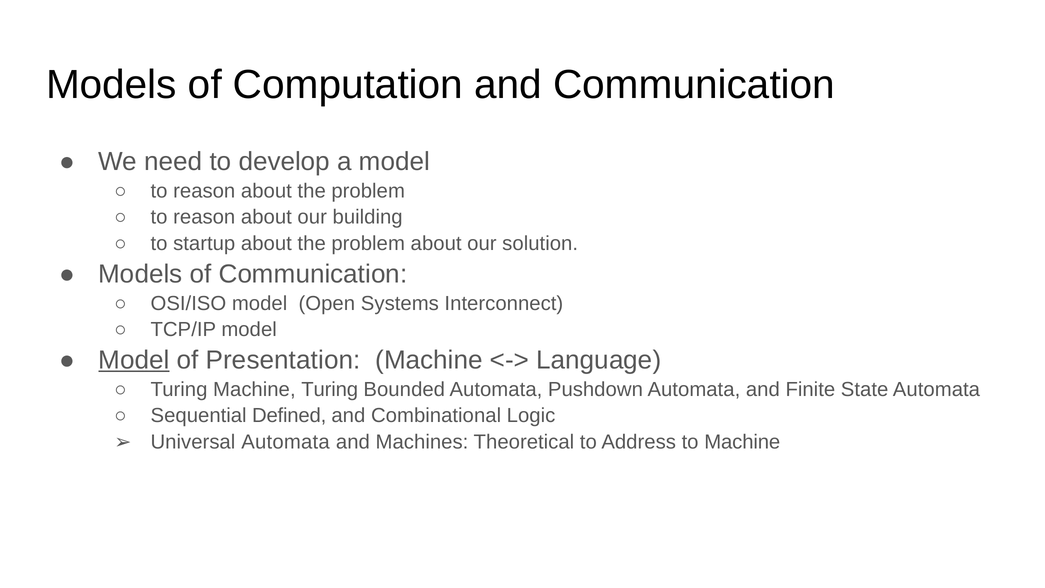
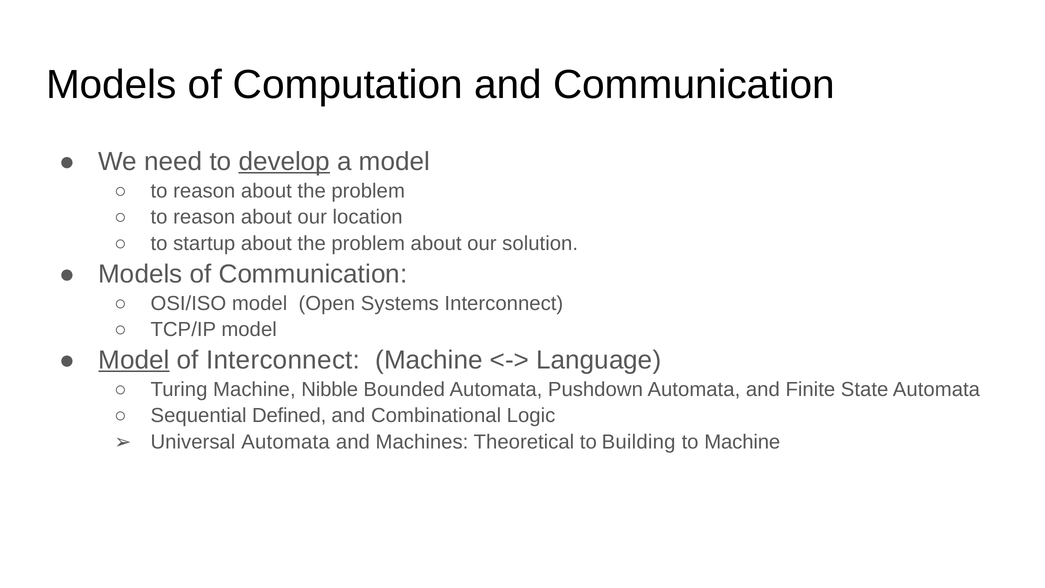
develop underline: none -> present (284, 162)
building: building -> location (368, 217)
of Presentation: Presentation -> Interconnect (283, 360)
Machine Turing: Turing -> Nibble (330, 389)
Address: Address -> Building (639, 442)
